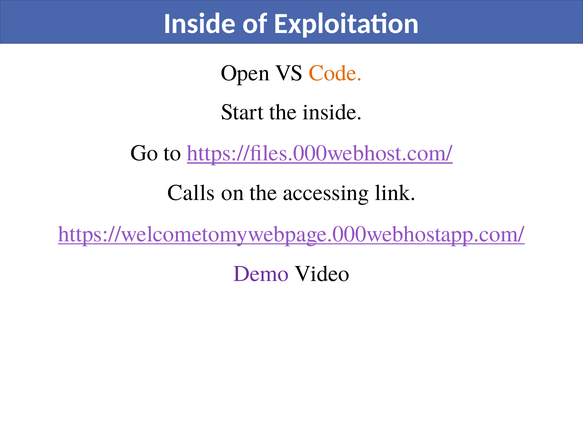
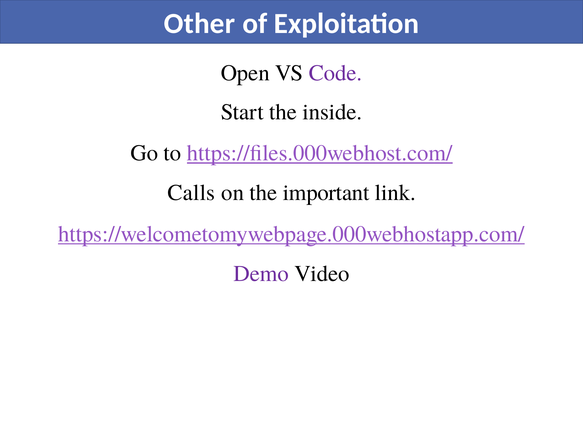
Inside: Inside -> Other (199, 24)
Code colour: orange -> purple (336, 73)
accessing: accessing -> important (326, 193)
